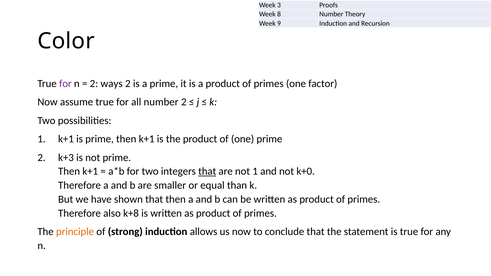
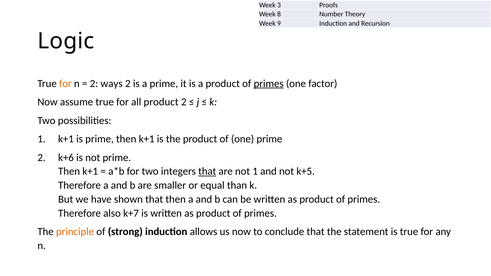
Color: Color -> Logic (66, 41)
for colour: purple -> orange (65, 84)
primes underline: none -> present (269, 84)
all number: number -> product (161, 102)
k+3: k+3 -> k+6 (66, 158)
k+0: k+0 -> k+5 (306, 172)
k+8: k+8 -> k+7 (131, 213)
